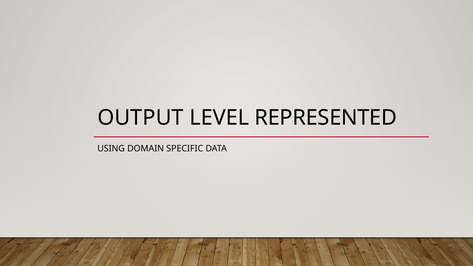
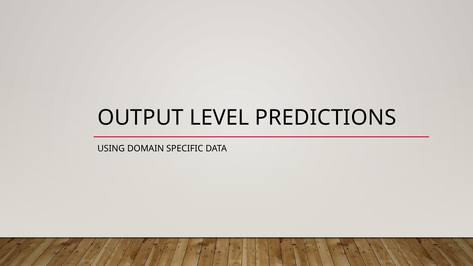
REPRESENTED: REPRESENTED -> PREDICTIONS (326, 118)
